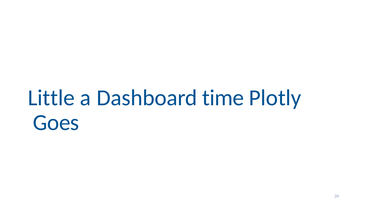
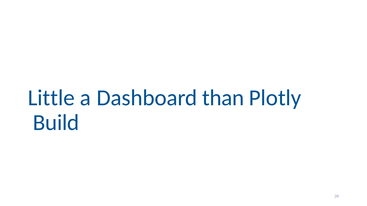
time: time -> than (223, 98)
Goes: Goes -> Build (56, 123)
